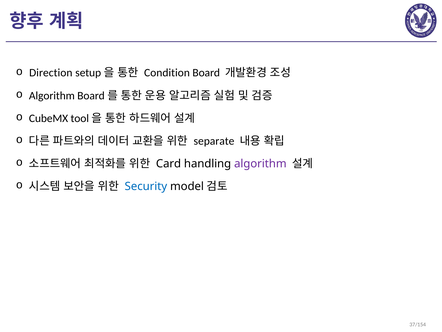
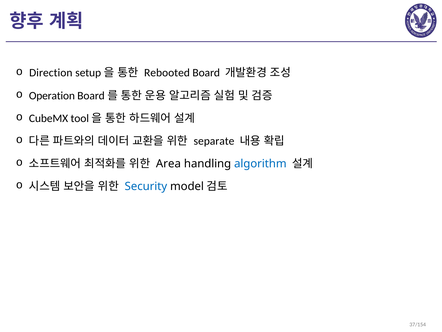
Condition: Condition -> Rebooted (167, 73)
Algorithm: Algorithm -> Operation (52, 95)
Card: Card -> Area (168, 163)
algorithm colour: purple -> blue (260, 163)
